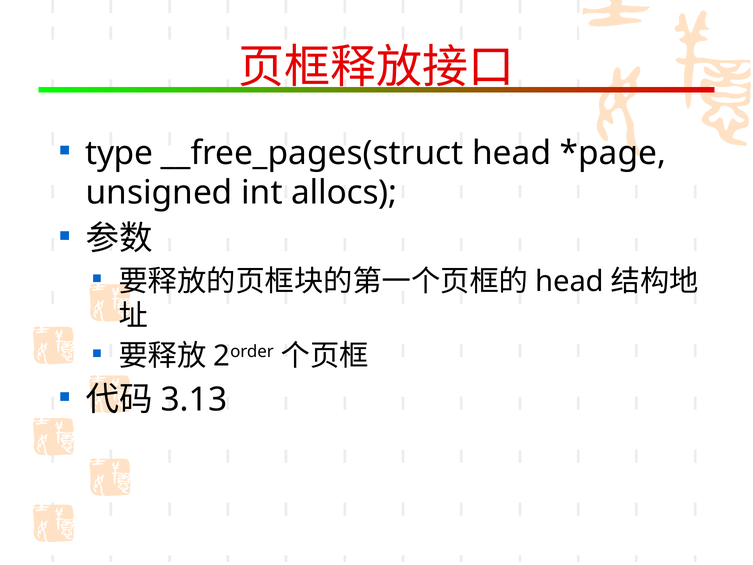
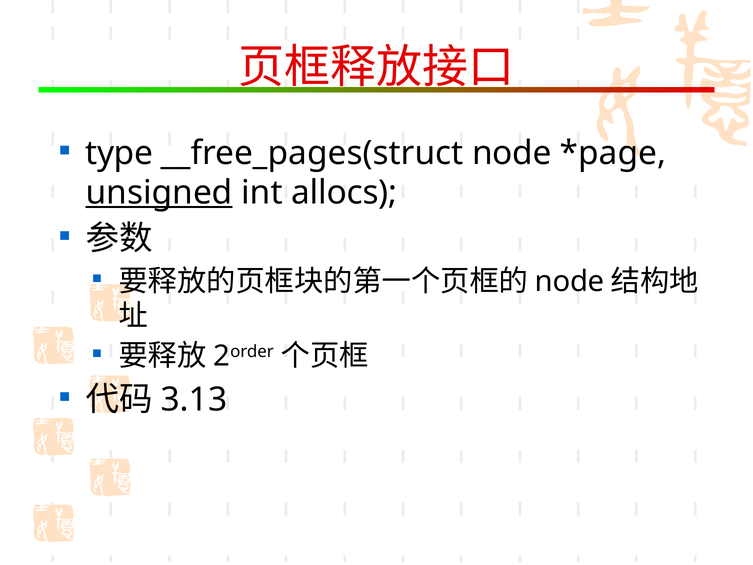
__free_pages(struct head: head -> node (512, 153)
unsigned underline: none -> present (159, 192)
head: head -> node (570, 281)
